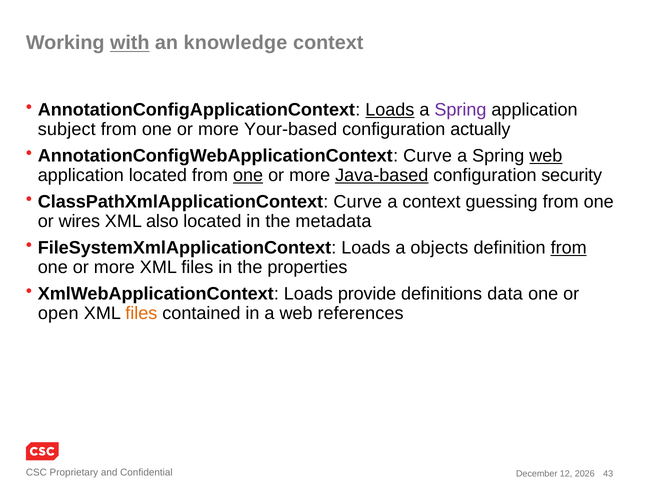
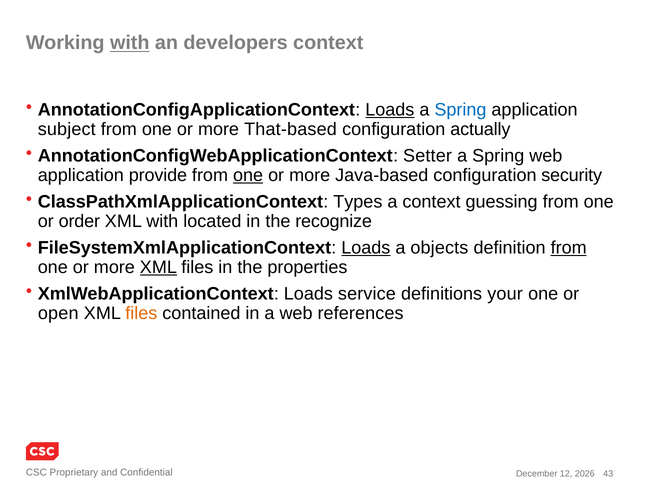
knowledge: knowledge -> developers (236, 43)
Spring colour: purple -> blue (460, 110)
Your-based: Your-based -> That-based (291, 129)
AnnotationConfigWebApplicationContext Curve: Curve -> Setter (428, 156)
web underline: present -> none (546, 156)
application located: located -> provide (158, 175)
Java-based underline: present -> none (382, 175)
ClassPathXmlApplicationContext Curve: Curve -> Types (358, 202)
wires: wires -> order (79, 221)
XML also: also -> with (162, 221)
metadata: metadata -> recognize (334, 221)
Loads underline: none -> present (366, 248)
XML underline: none -> present (158, 267)
provide: provide -> service (367, 294)
data: data -> your (505, 294)
